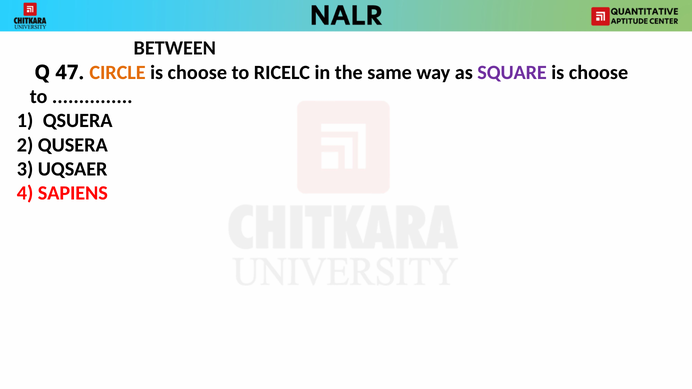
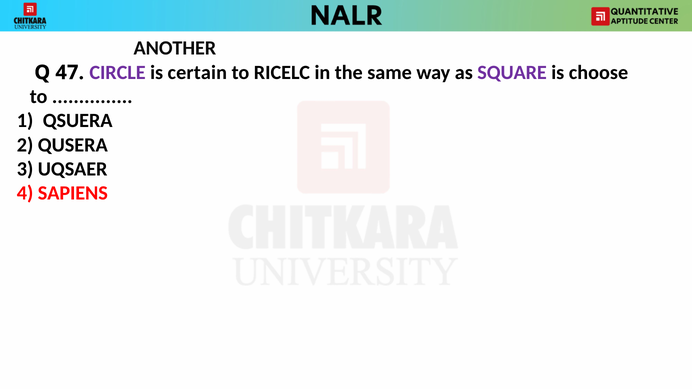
BETWEEN: BETWEEN -> ANOTHER (175, 48)
CIRCLE colour: orange -> purple (117, 73)
choose: choose -> certain (197, 73)
